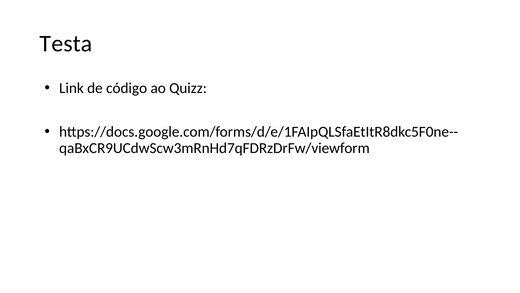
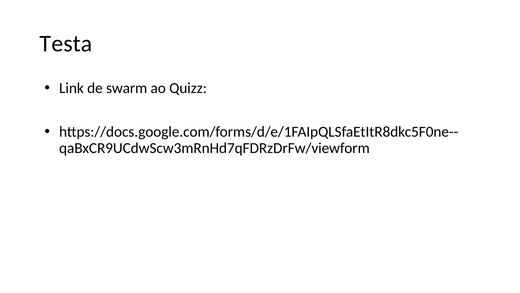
código: código -> swarm (127, 88)
